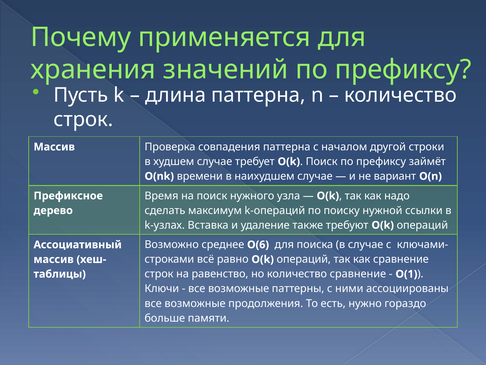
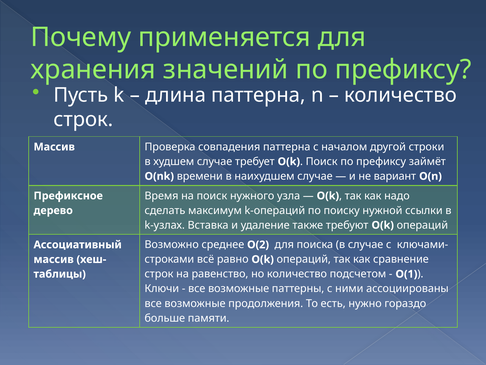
O(6: O(6 -> O(2 (258, 244)
количество сравнение: сравнение -> подсчетом (358, 274)
